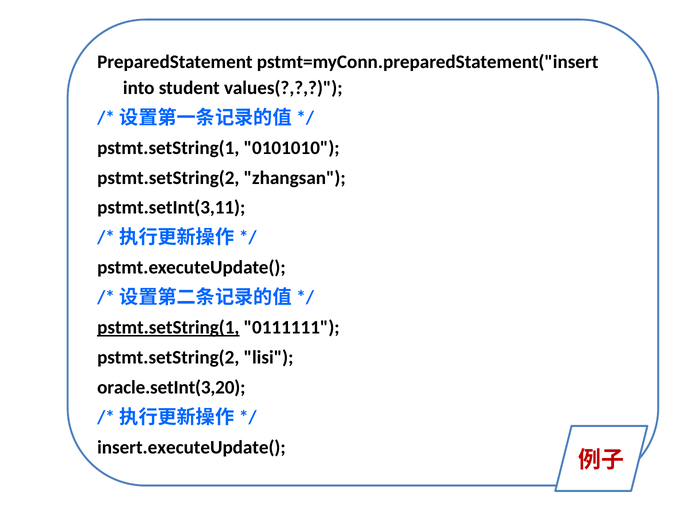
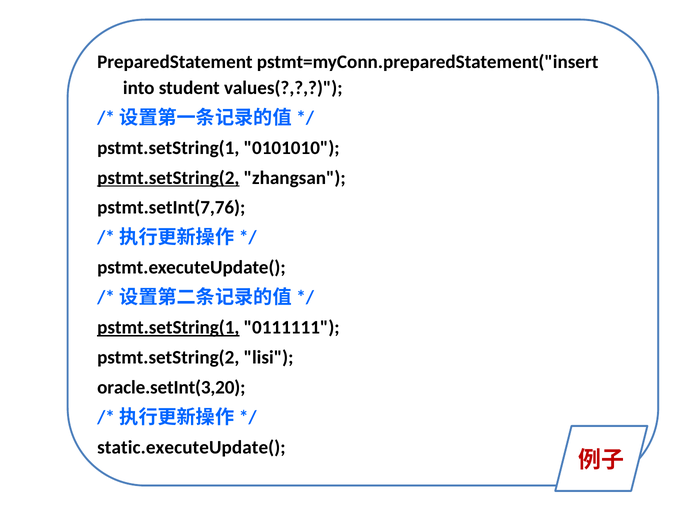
pstmt.setString(2 underline: none -> present (168, 178)
pstmt.setInt(3,11: pstmt.setInt(3,11 -> pstmt.setInt(7,76 (171, 208)
insert.executeUpdate(: insert.executeUpdate( -> static.executeUpdate( (191, 447)
